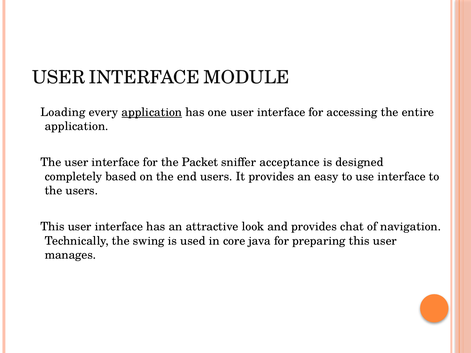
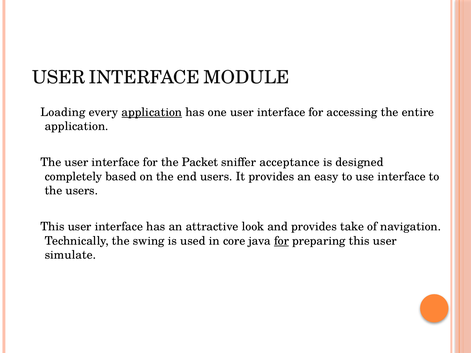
chat: chat -> take (352, 227)
for underline: none -> present (281, 241)
manages: manages -> simulate (70, 255)
